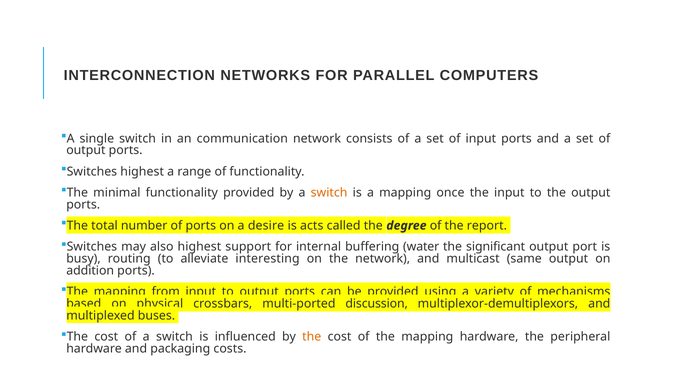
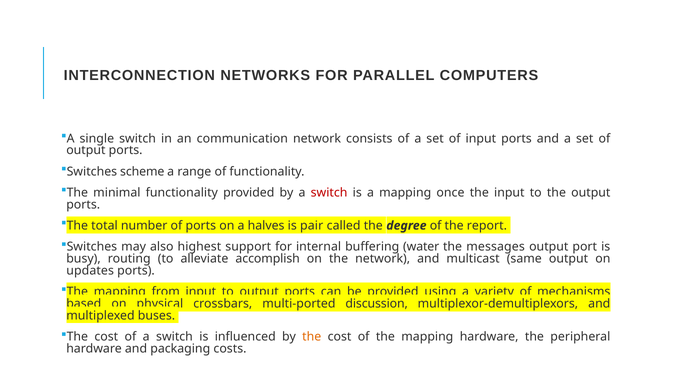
Switches highest: highest -> scheme (142, 172)
switch colour: orange -> red (329, 193)
desire: desire -> halves (266, 226)
acts: acts -> pair (312, 226)
significant: significant -> messages (496, 247)
interesting: interesting -> accomplish (268, 259)
addition: addition -> updates (90, 271)
